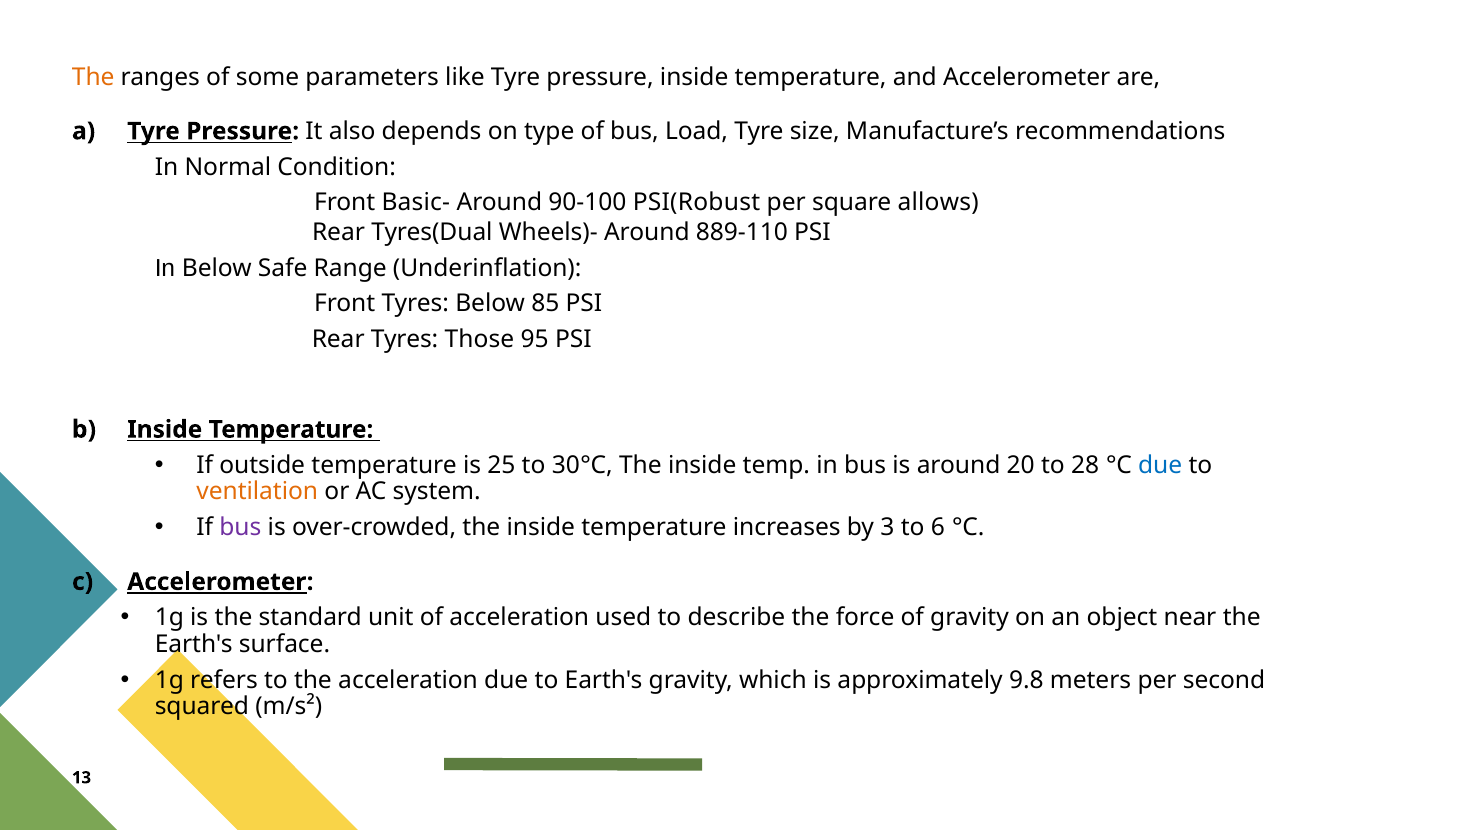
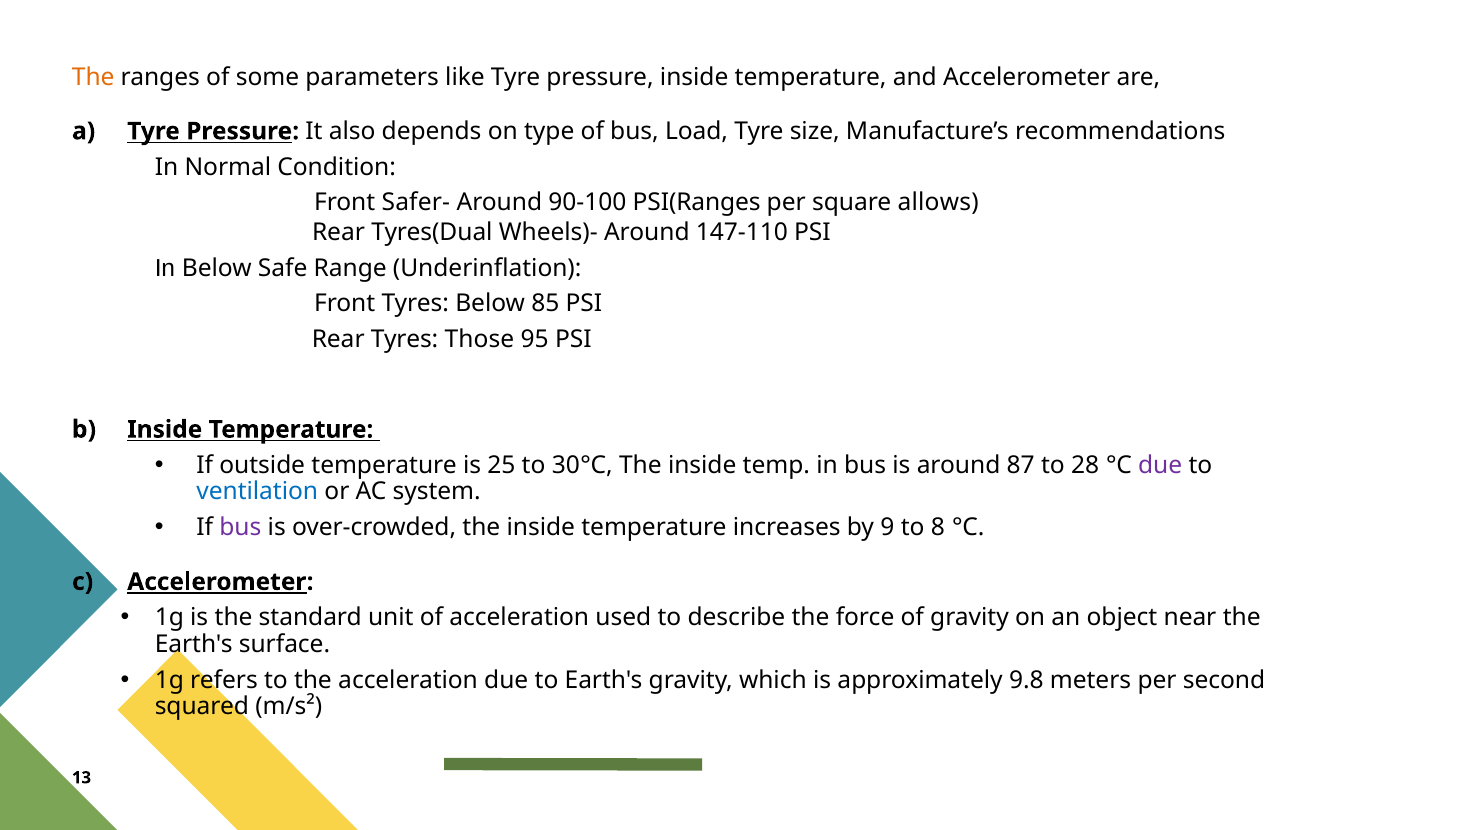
Basic-: Basic- -> Safer- (416, 203)
PSI(Robust: PSI(Robust -> PSI(Ranges (697, 203)
889-110: 889-110 -> 147-110 (742, 233)
20: 20 -> 87 (1021, 465)
due colour: blue -> purple (1160, 465)
ventilation colour: orange -> blue (257, 492)
3: 3 -> 9 (887, 527)
6: 6 -> 8 (938, 527)
